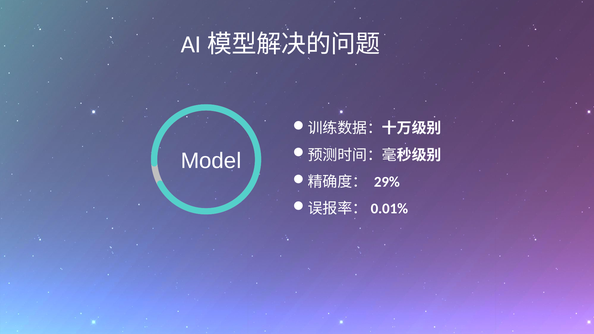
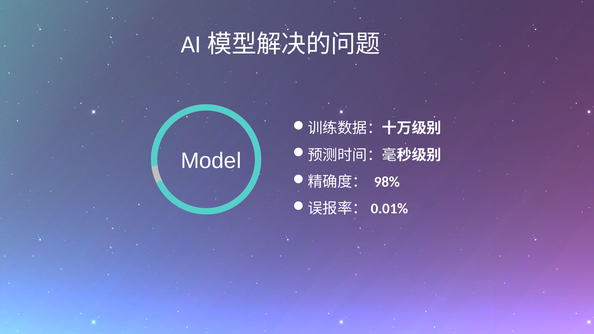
29%: 29% -> 98% (387, 182)
